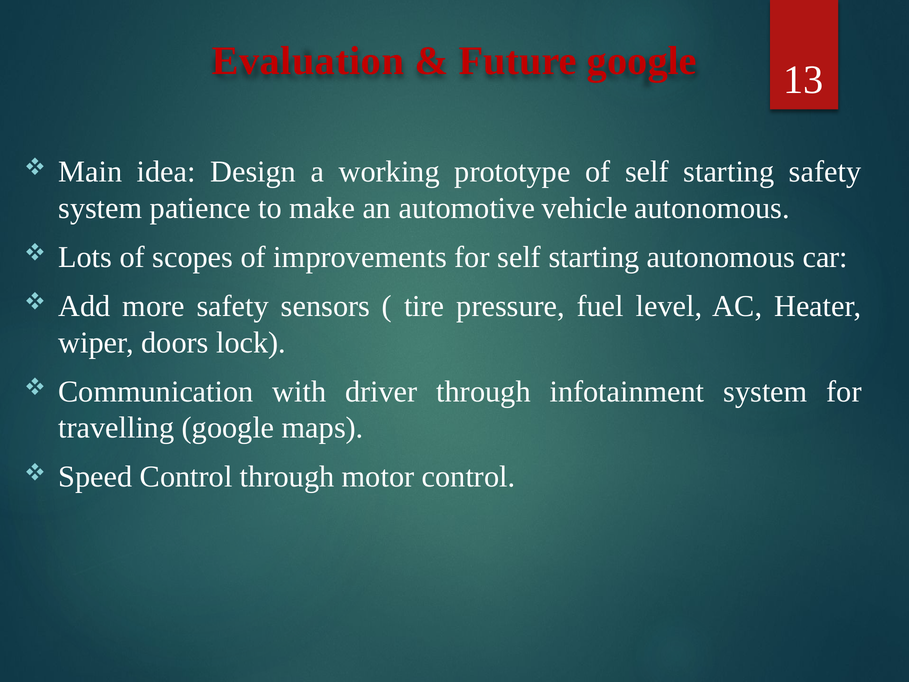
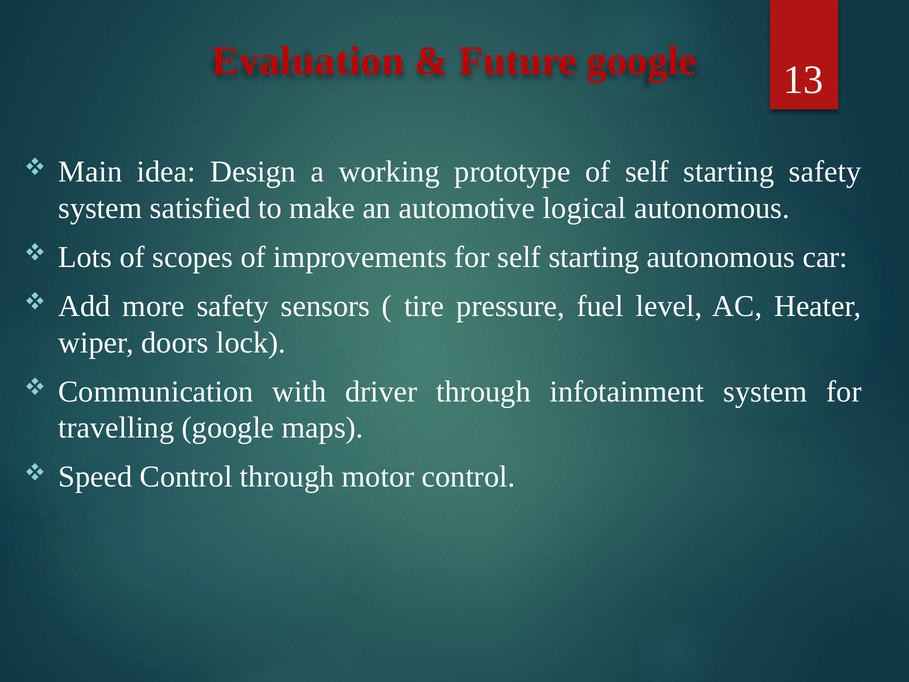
patience: patience -> satisfied (200, 208)
vehicle: vehicle -> logical (584, 208)
